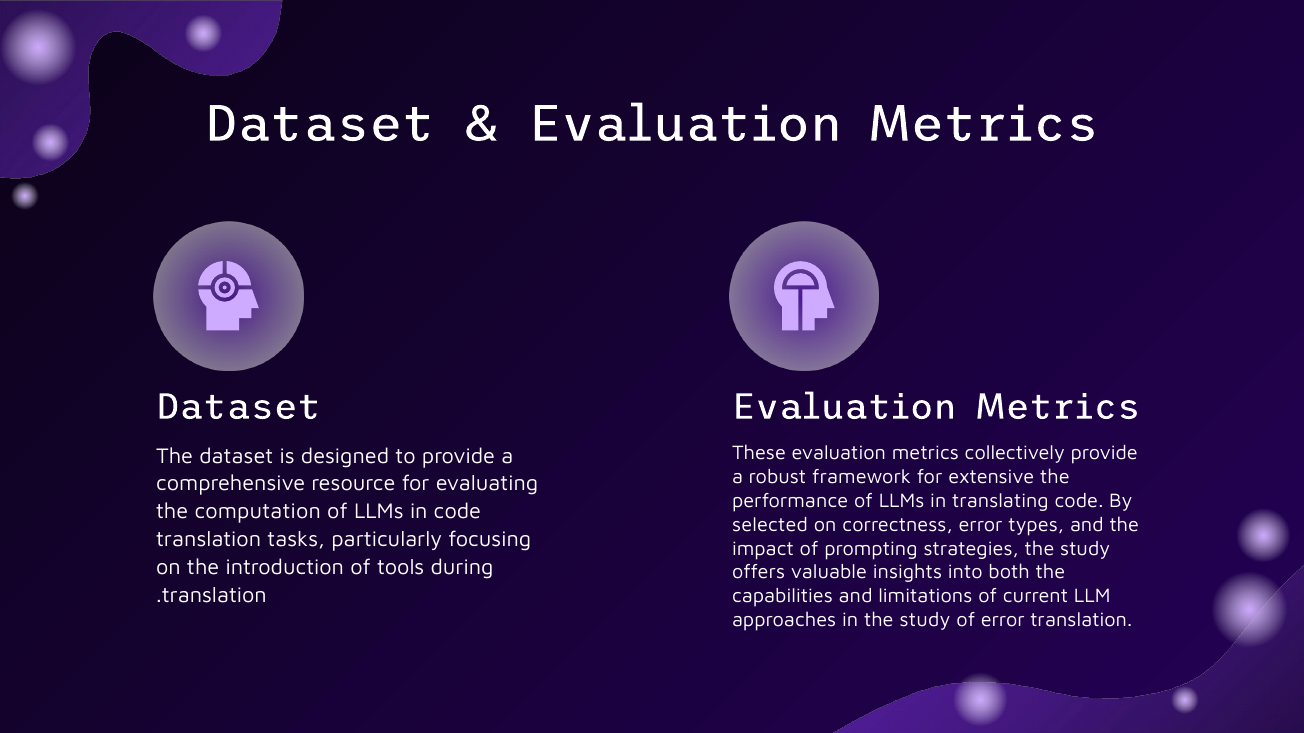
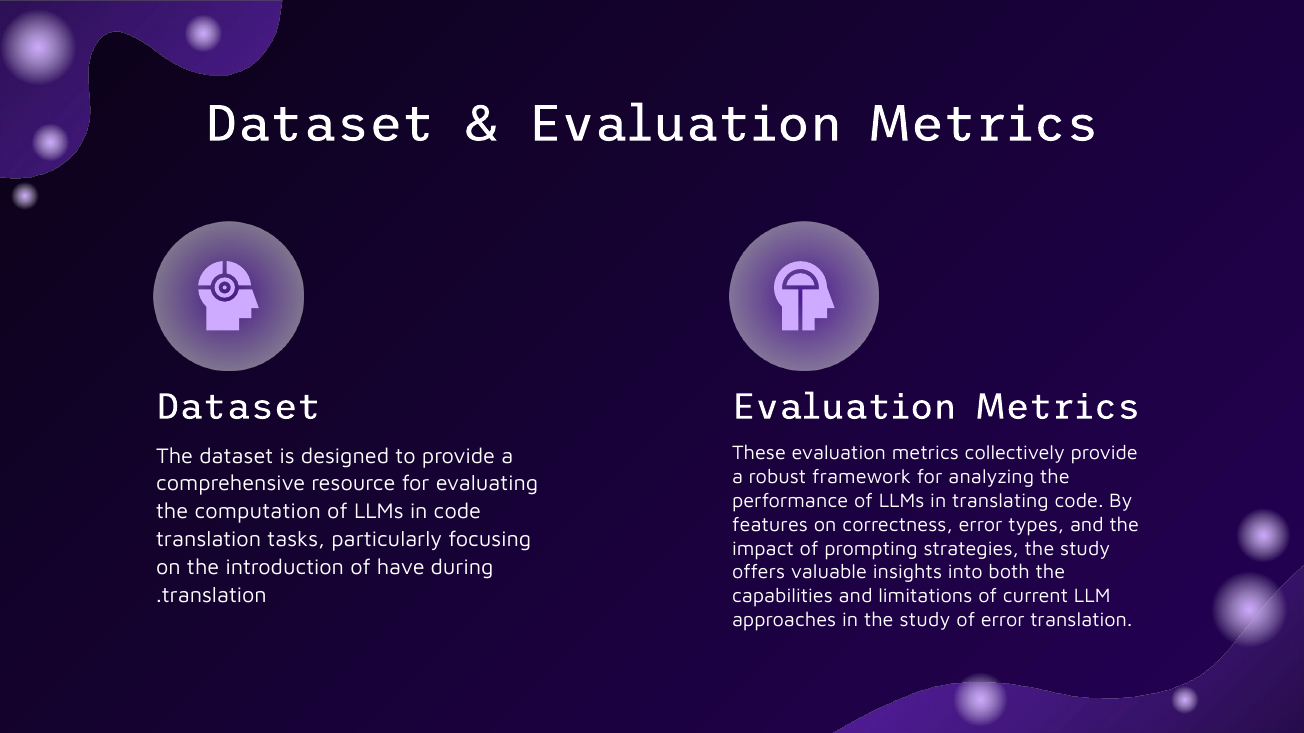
extensive: extensive -> analyzing (991, 477)
selected: selected -> features (770, 525)
tools: tools -> have (401, 568)
